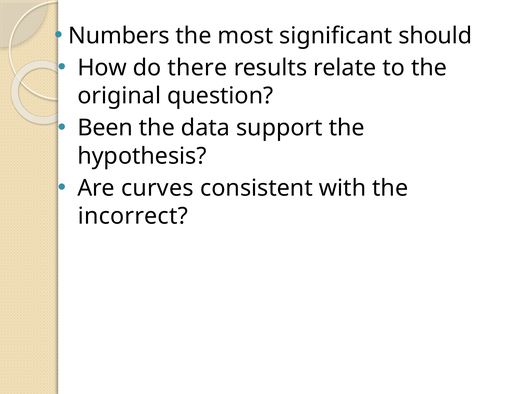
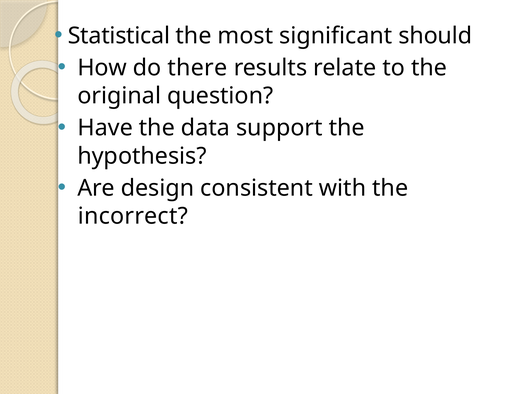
Numbers: Numbers -> Statistical (119, 36)
Been: Been -> Have (105, 128)
curves: curves -> design (157, 188)
